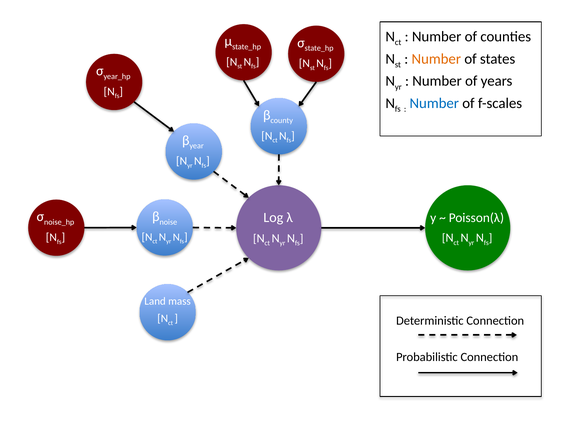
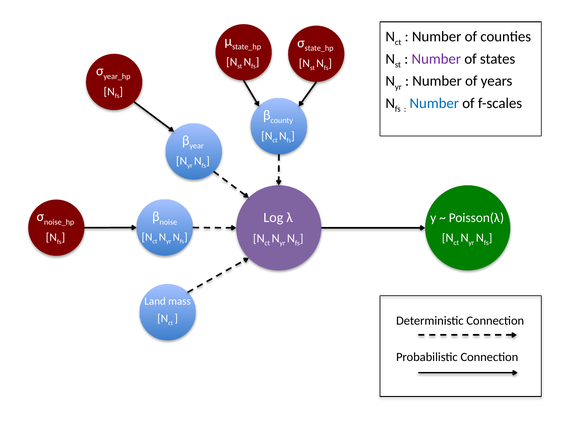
Number colour: orange -> purple (436, 59)
